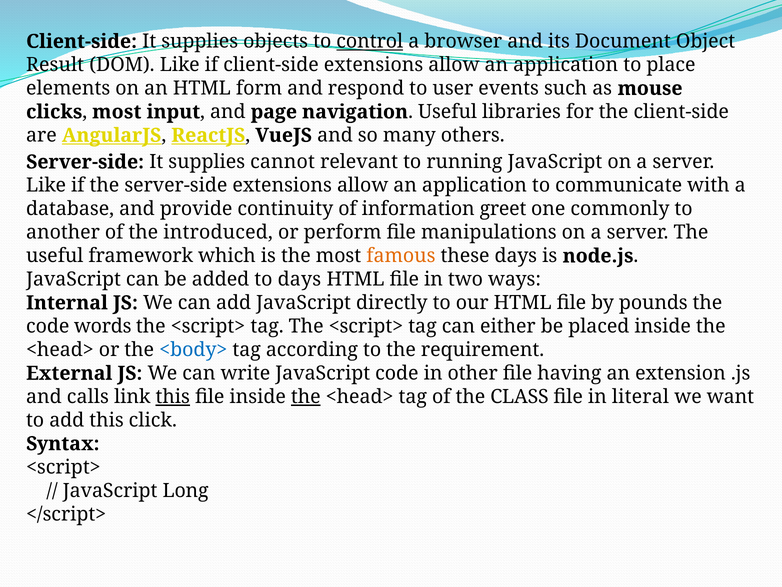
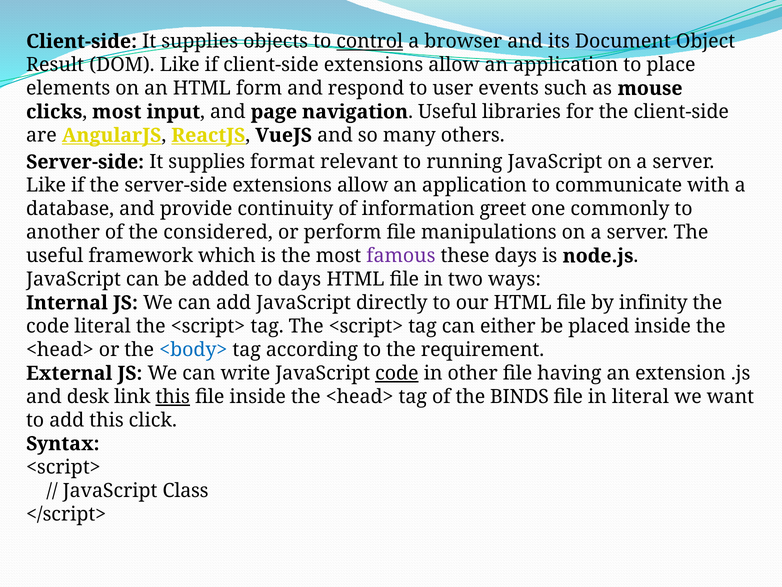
cannot: cannot -> format (283, 162)
introduced: introduced -> considered (218, 232)
famous colour: orange -> purple (401, 256)
pounds: pounds -> infinity (653, 303)
code words: words -> literal (103, 326)
code underline: none -> present (397, 373)
calls: calls -> desk (88, 396)
the underline: present -> none (306, 396)
CLASS: CLASS -> BINDS (519, 396)
Long: Long -> Class (186, 490)
